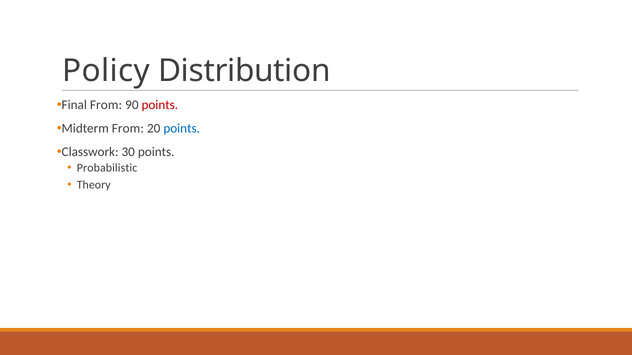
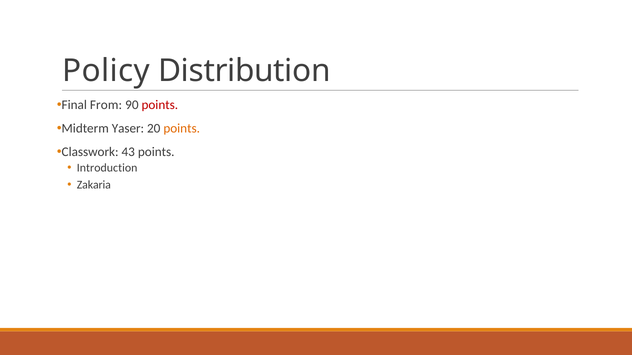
Midterm From: From -> Yaser (128, 129)
points colour: blue -> orange (182, 129)
30: 30 -> 43 (128, 152)
Probabilistic: Probabilistic -> Introduction (107, 168)
Theory: Theory -> Zakaria (94, 185)
